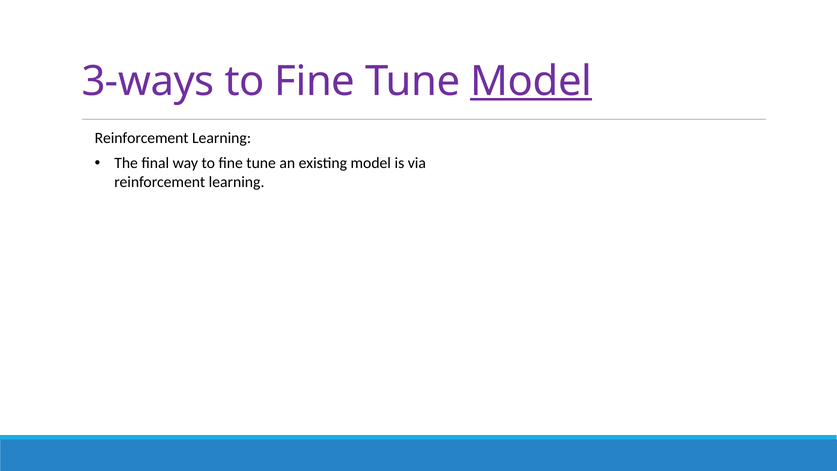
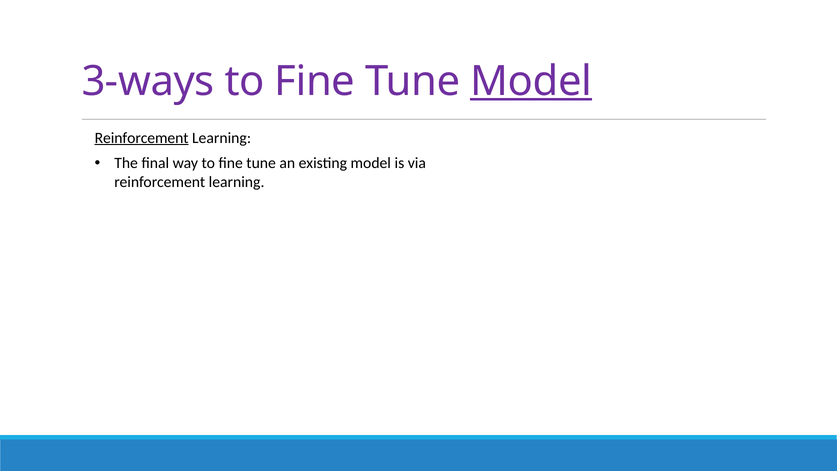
Reinforcement underline: none -> present (142, 138)
